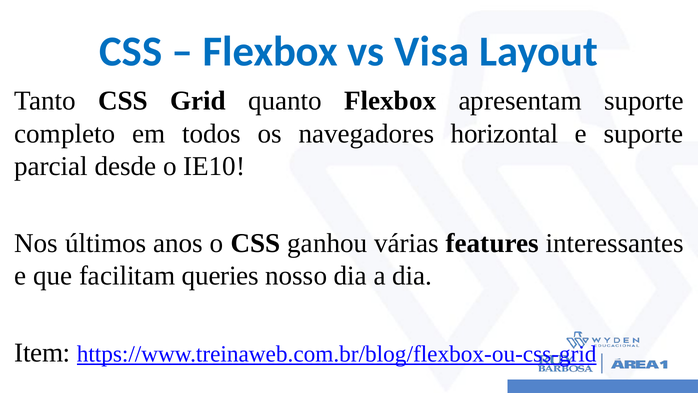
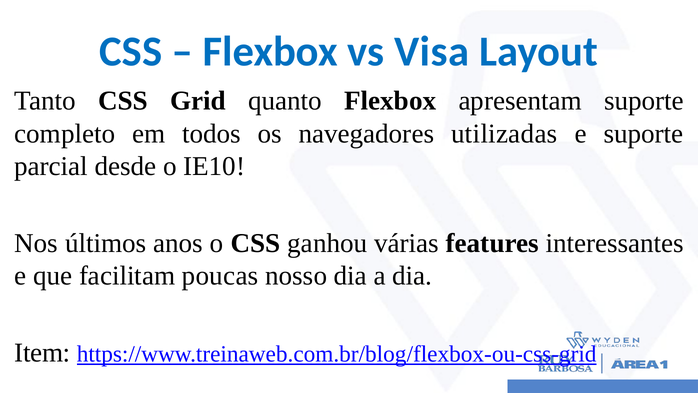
horizontal: horizontal -> utilizadas (504, 133)
queries: queries -> poucas (220, 275)
